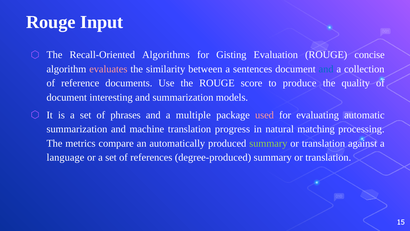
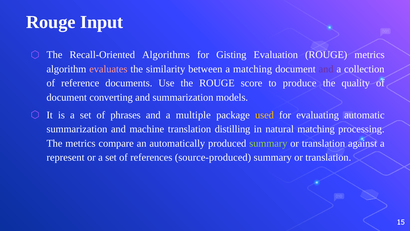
ROUGE concise: concise -> metrics (370, 55)
a sentences: sentences -> matching (253, 69)
and colour: blue -> purple (326, 69)
interesting: interesting -> converting (111, 97)
used colour: pink -> yellow (264, 115)
progress: progress -> distilling (233, 129)
language: language -> represent (66, 157)
degree-produced: degree-produced -> source-produced (213, 157)
